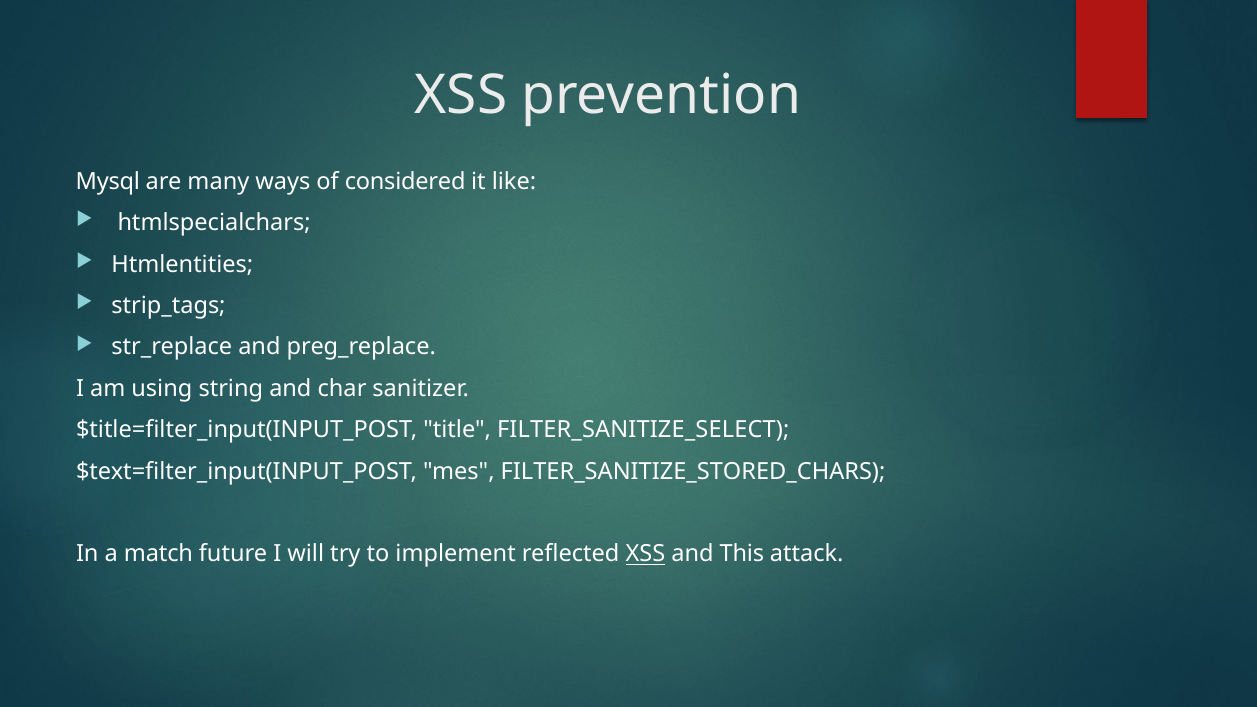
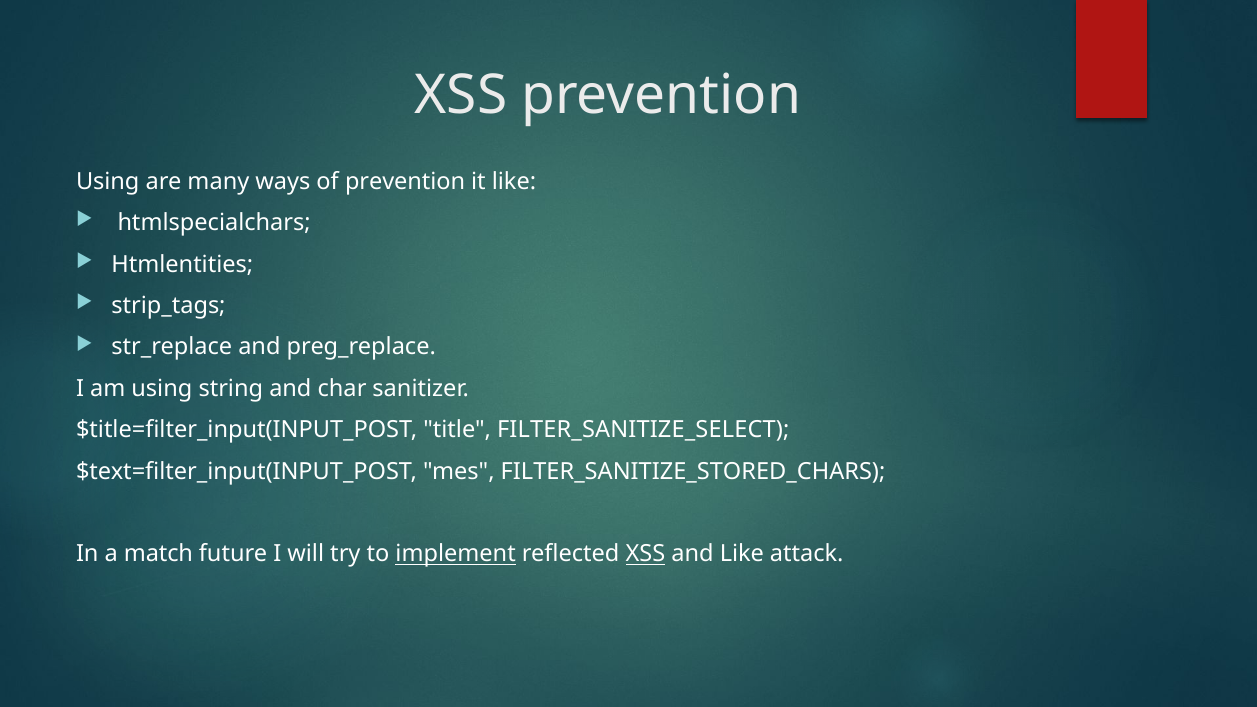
Mysql: Mysql -> Using (108, 182)
of considered: considered -> prevention (405, 182)
implement underline: none -> present (456, 554)
and This: This -> Like (742, 554)
